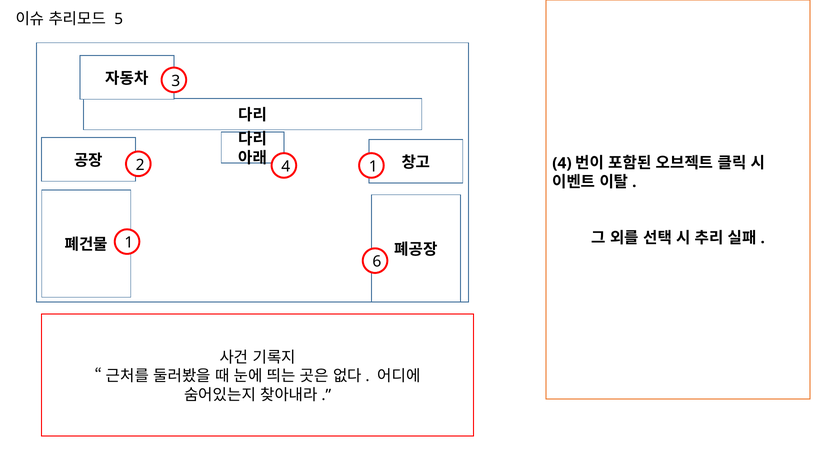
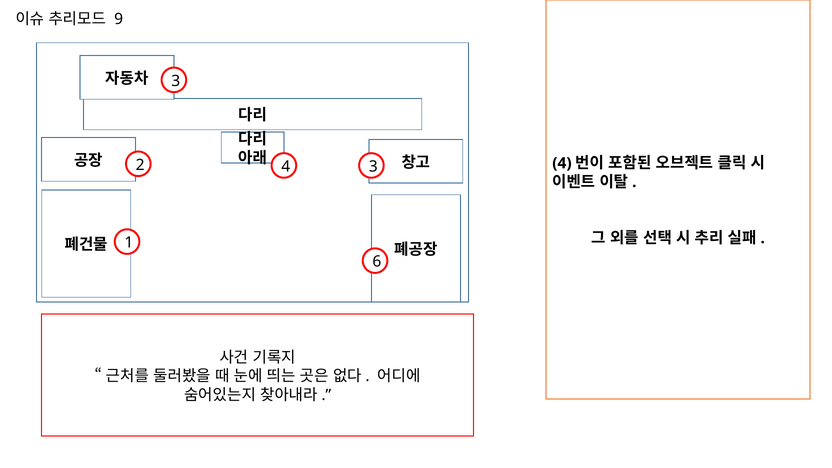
5: 5 -> 9 (119, 19)
4 1: 1 -> 3 (373, 167)
